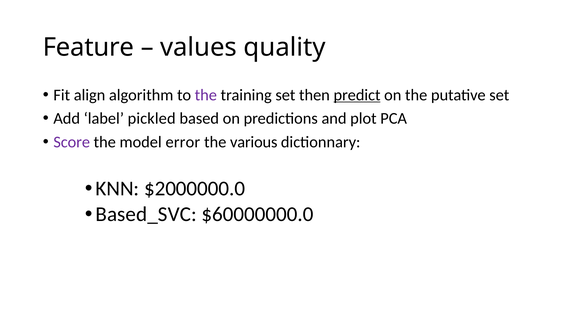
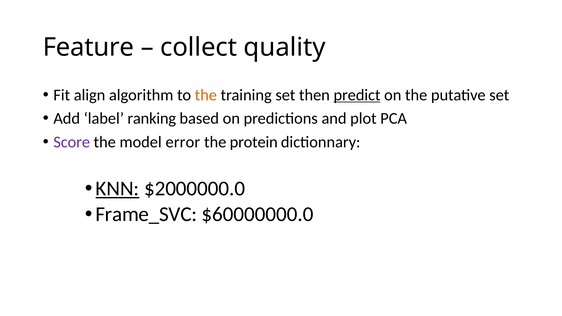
values: values -> collect (199, 47)
the colour: purple -> orange (206, 95)
pickled: pickled -> ranking (152, 119)
various: various -> protein (254, 142)
KNN underline: none -> present (117, 189)
Based_SVC: Based_SVC -> Frame_SVC (146, 214)
